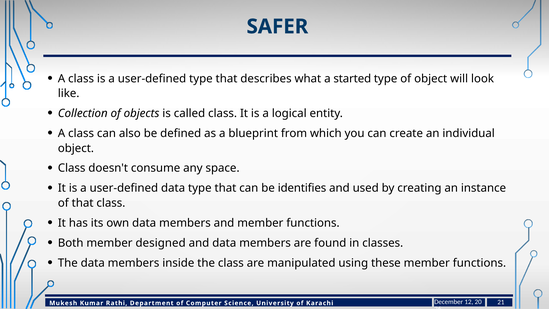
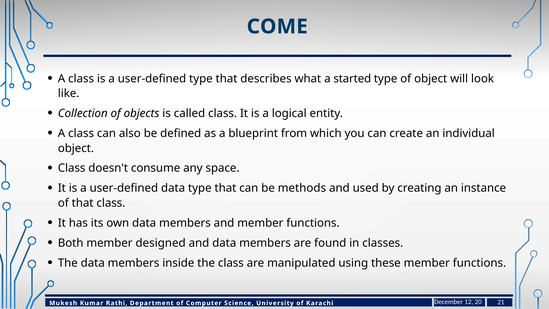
SAFER: SAFER -> COME (277, 27)
identifies: identifies -> methods (302, 188)
